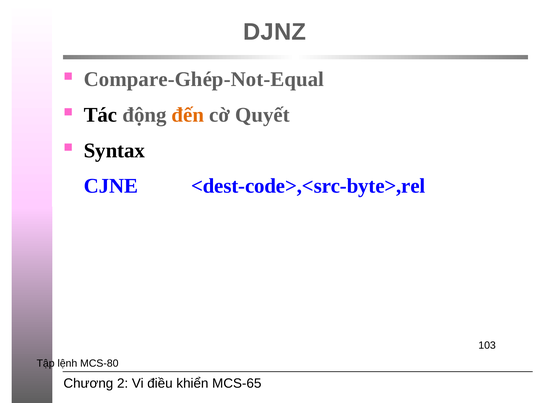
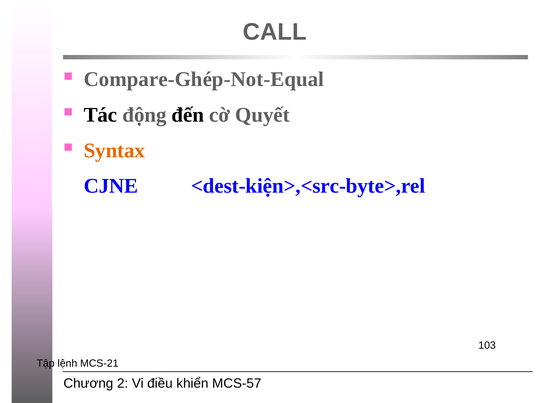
DJNZ: DJNZ -> CALL (275, 32)
đến colour: orange -> black (188, 115)
Syntax colour: black -> orange (114, 150)
<dest-code>,<src-byte>,rel: <dest-code>,<src-byte>,rel -> <dest-kiện>,<src-byte>,rel (308, 186)
MCS-80: MCS-80 -> MCS-21 (99, 363)
MCS-65: MCS-65 -> MCS-57 (237, 383)
